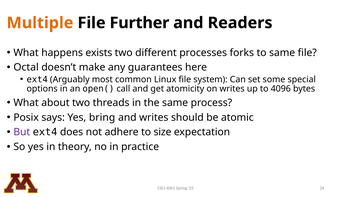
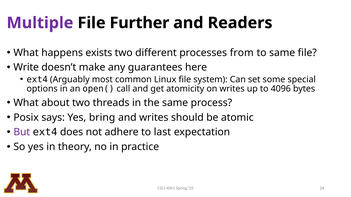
Multiple colour: orange -> purple (40, 23)
forks: forks -> from (242, 53)
Octal: Octal -> Write (26, 67)
size: size -> last (162, 132)
